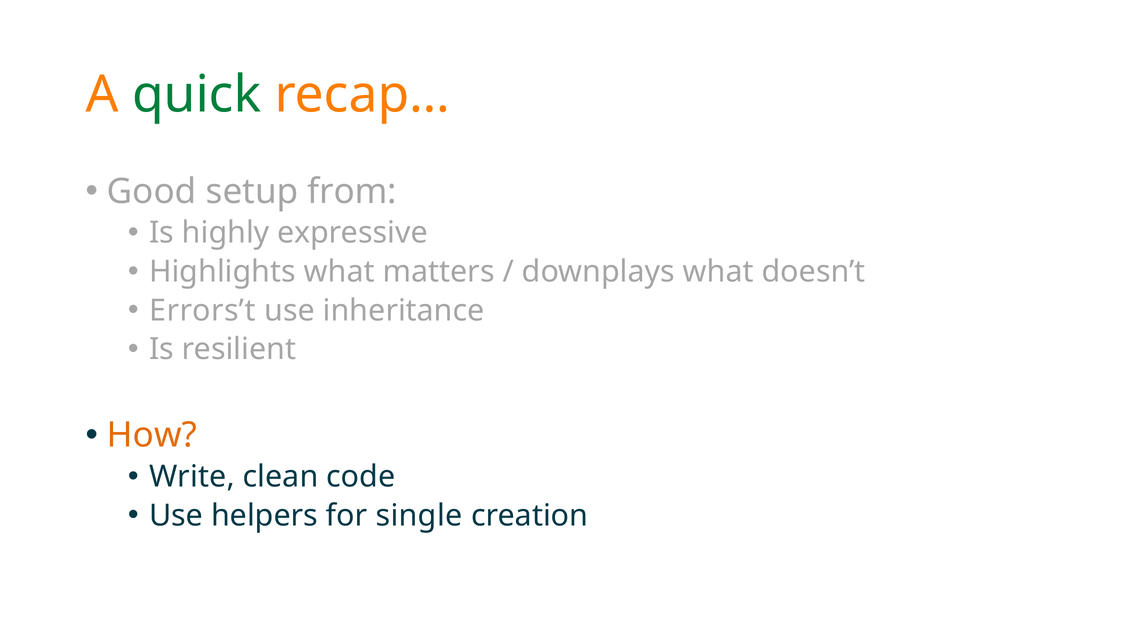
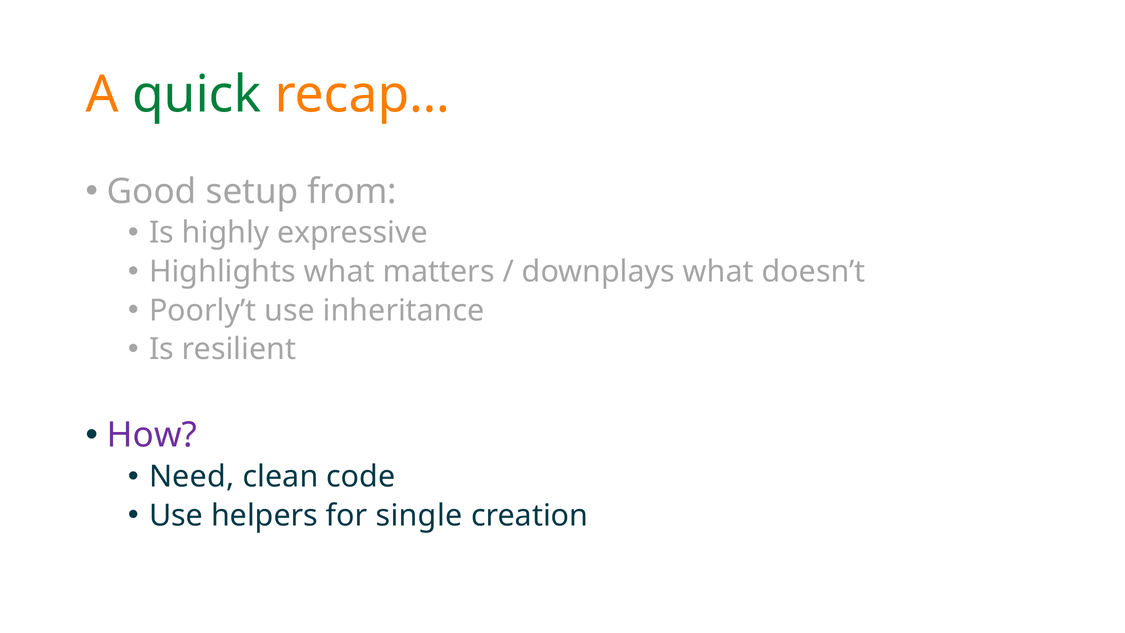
Errors’t: Errors’t -> Poorly’t (203, 310)
How colour: orange -> purple (152, 435)
Write: Write -> Need (192, 477)
